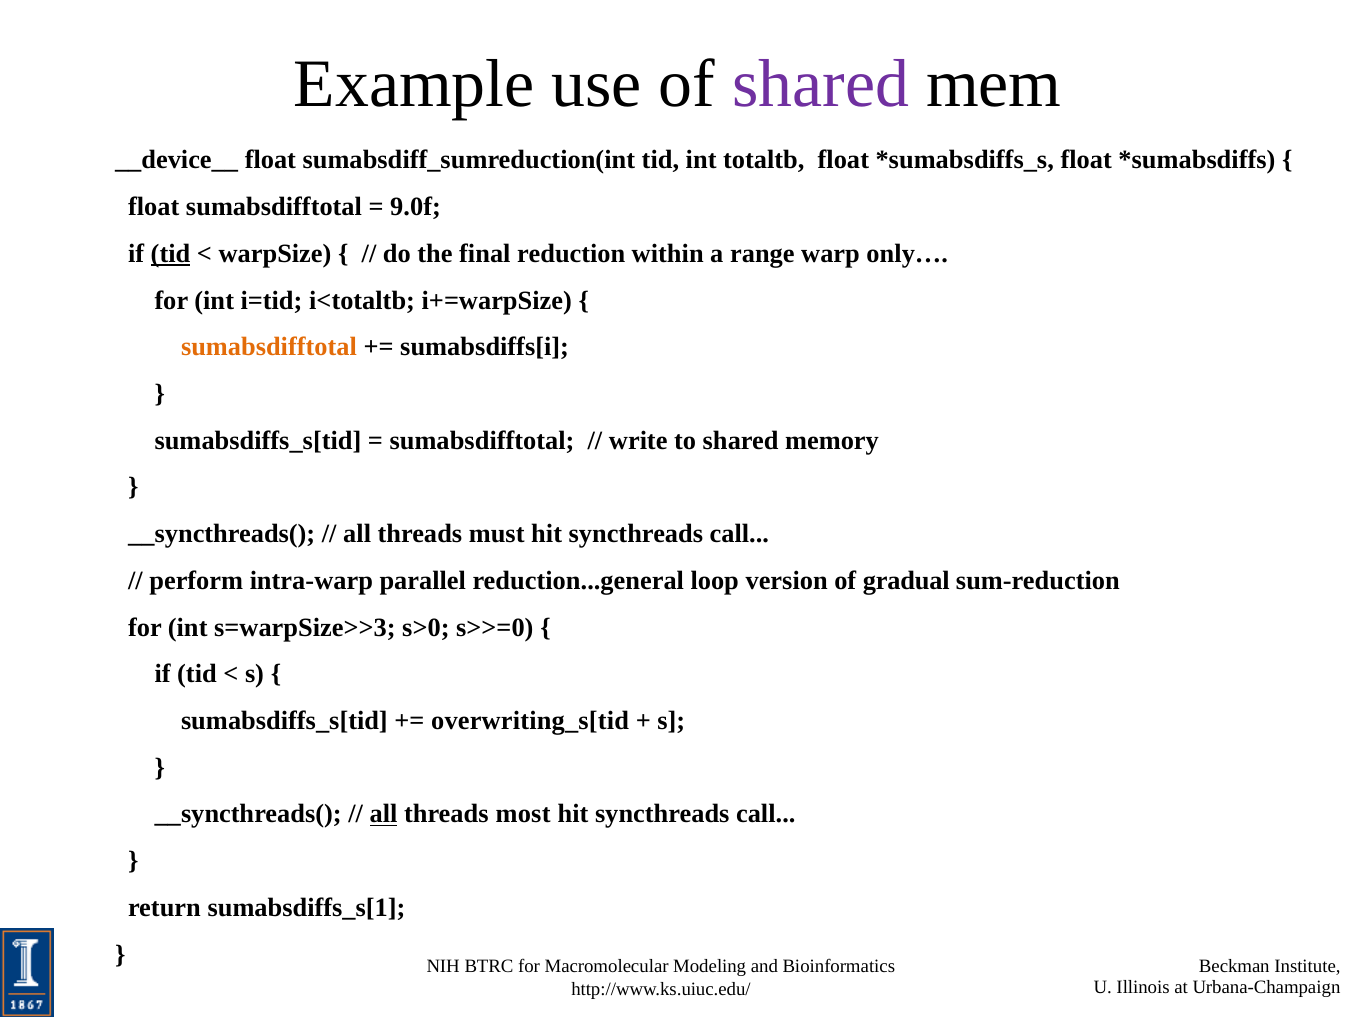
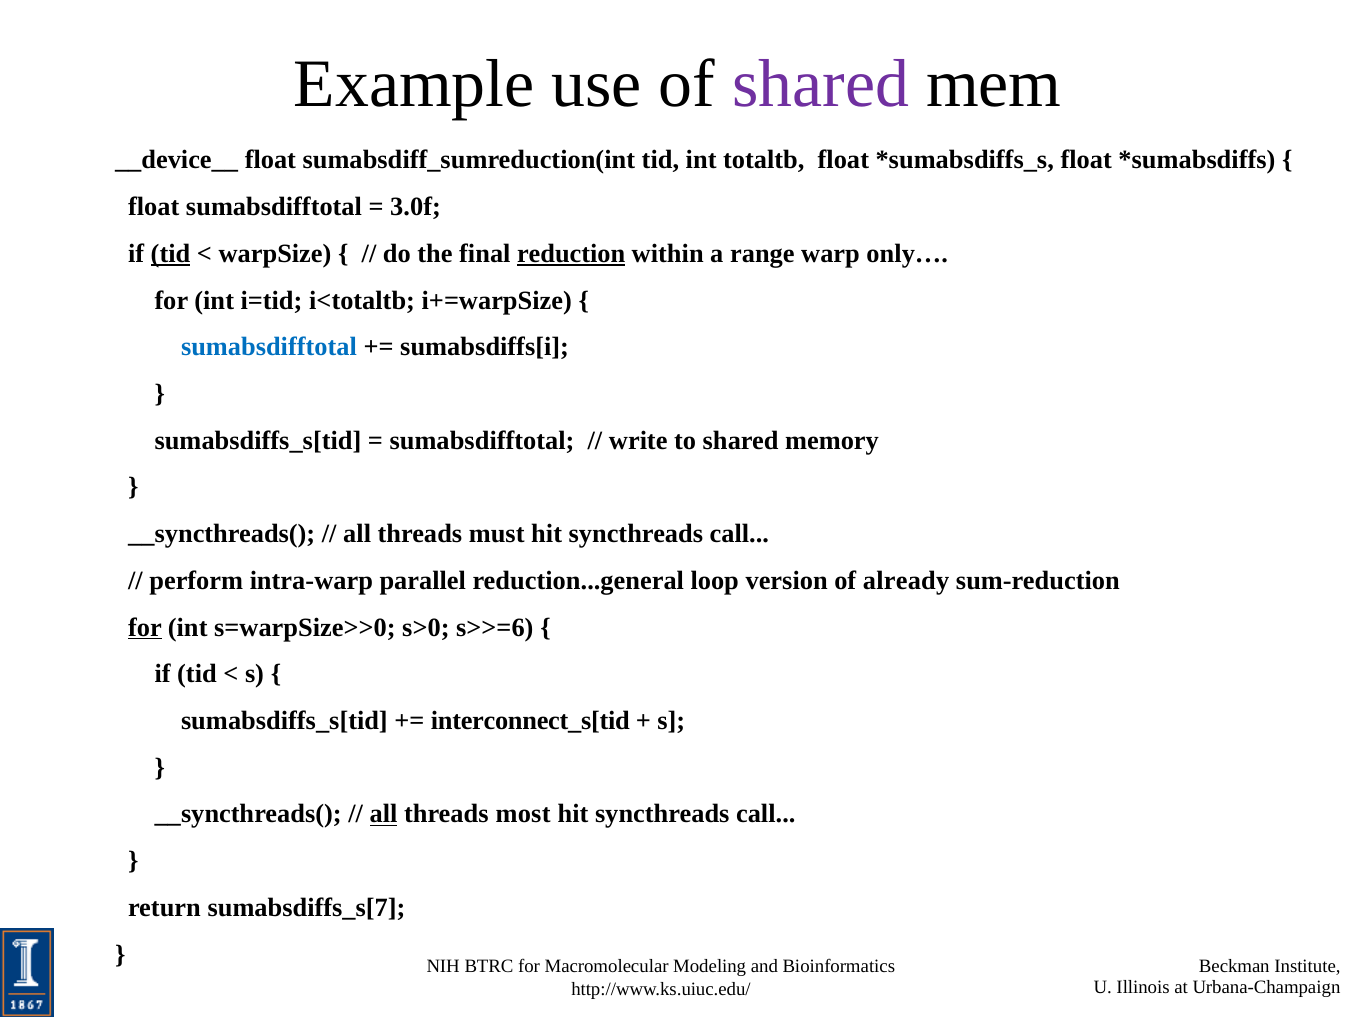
9.0f: 9.0f -> 3.0f (416, 207)
reduction underline: none -> present (571, 254)
sumabsdifftotal colour: orange -> blue (269, 347)
gradual: gradual -> already (906, 581)
for underline: none -> present (145, 627)
s=warpSize>>3: s=warpSize>>3 -> s=warpSize>>0 (305, 627)
s>>=0: s>>=0 -> s>>=6 (495, 627)
overwriting_s[tid: overwriting_s[tid -> interconnect_s[tid (530, 721)
sumabsdiffs_s[1: sumabsdiffs_s[1 -> sumabsdiffs_s[7 (307, 908)
